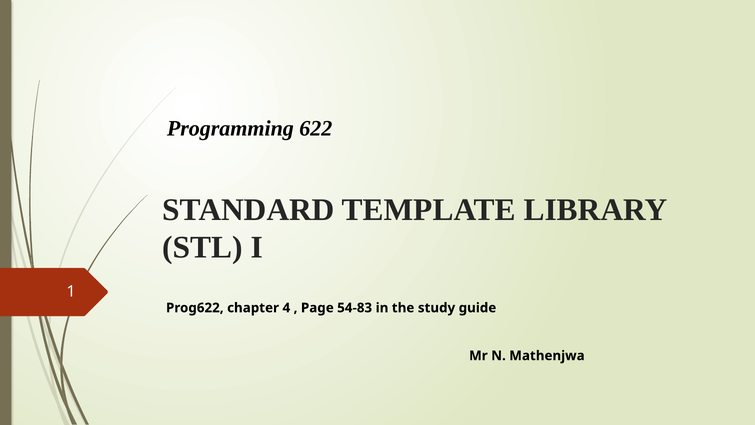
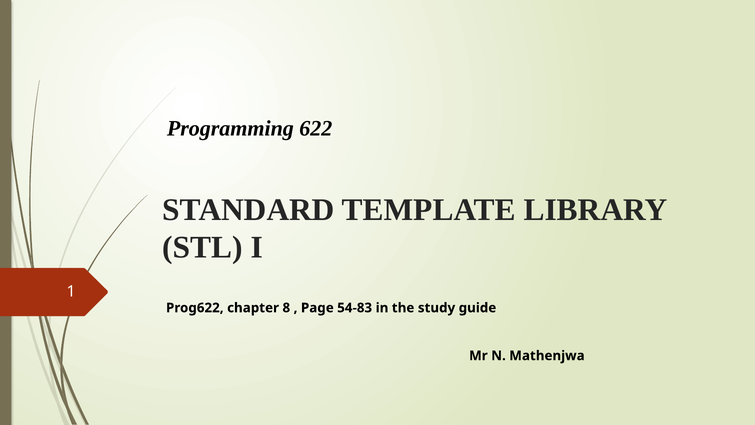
4: 4 -> 8 (286, 308)
